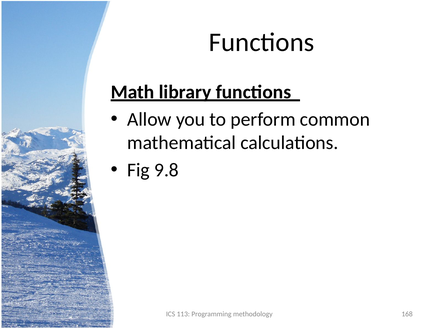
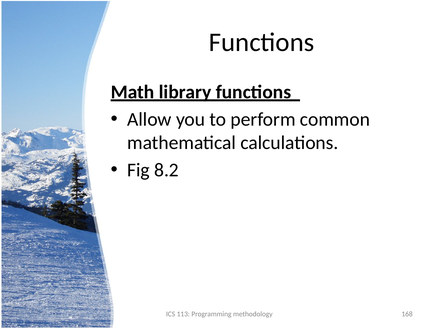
9.8: 9.8 -> 8.2 (167, 170)
